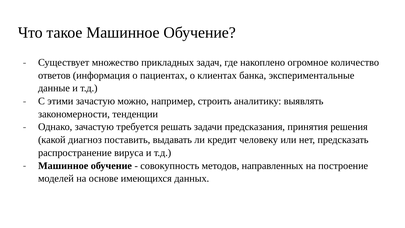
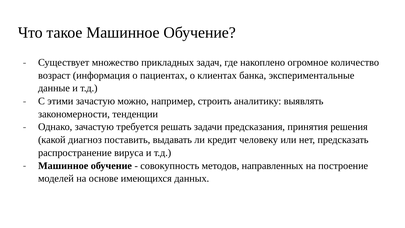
ответов: ответов -> возраст (54, 75)
